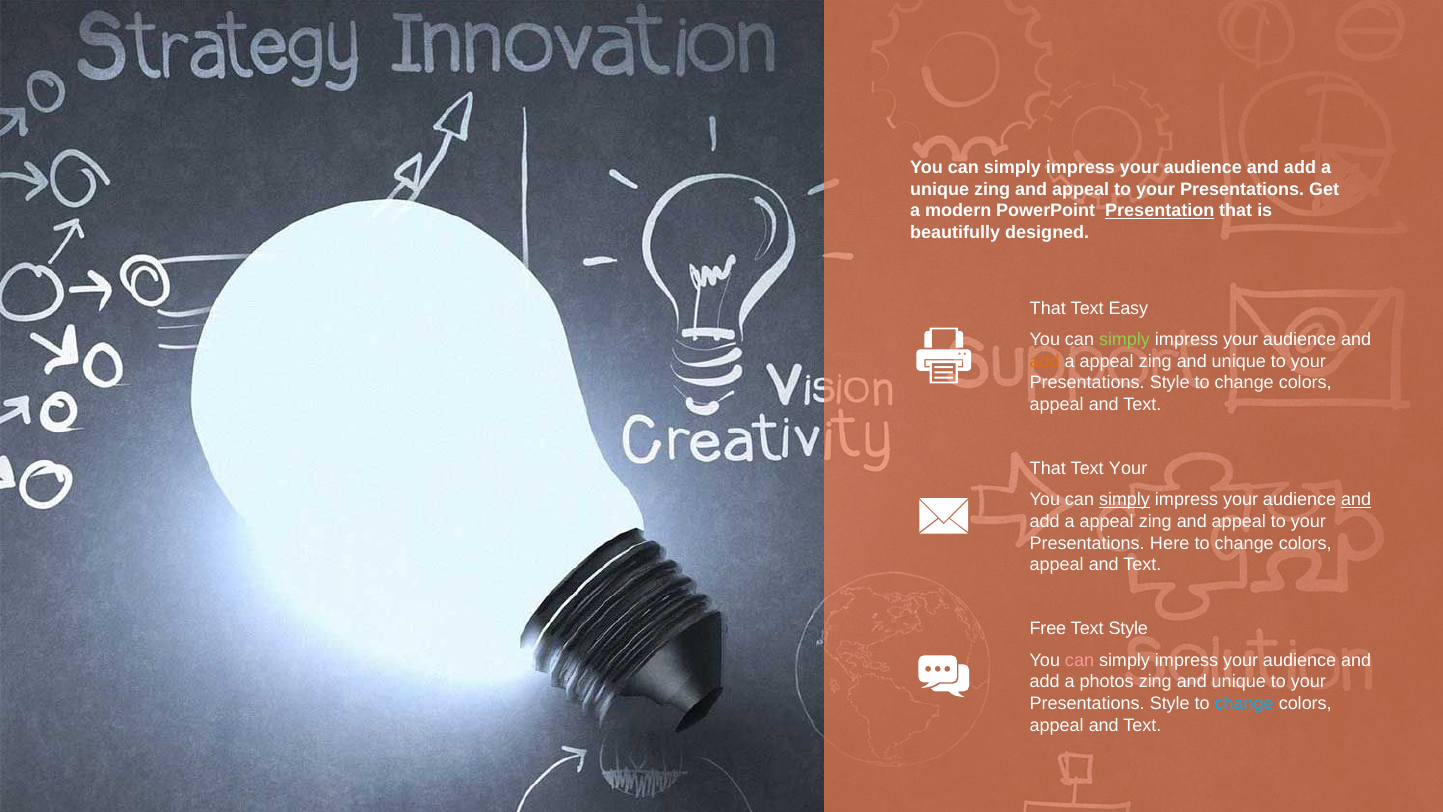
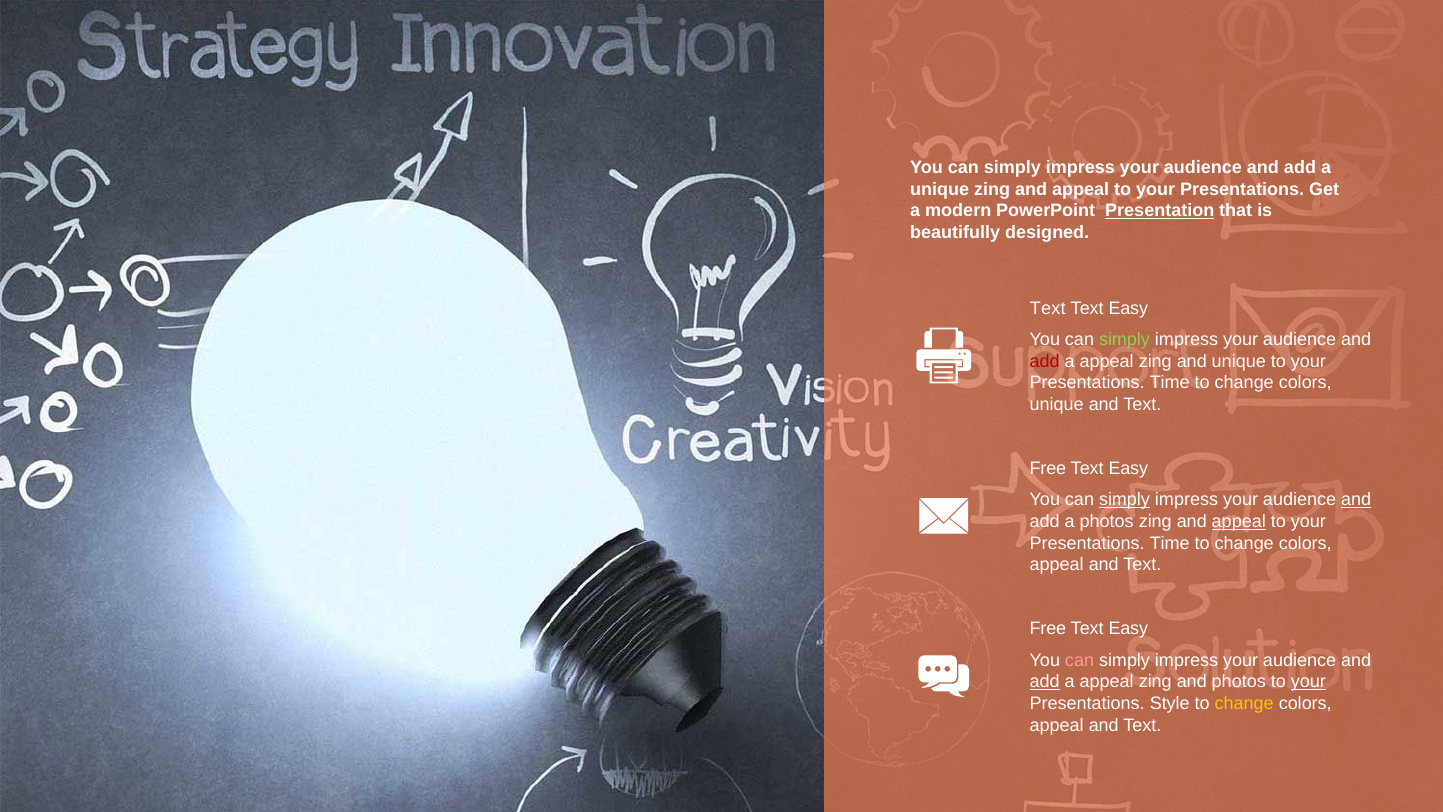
That: That -> Text (1048, 308)
add colour: orange -> red (1045, 361)
Style: Style -> Time (1170, 383)
appeal: appeal -> unique (1057, 404)
That: That -> Free (1048, 468)
Your: Your -> Easy (1128, 468)
appeal: appeal -> photos (1107, 521)
appeal underline: none -> present (1239, 521)
Here: Here -> Time (1170, 543)
Style: Style -> Easy (1128, 629)
add underline: none -> present (1045, 682)
photos: photos -> appeal (1107, 682)
unique: unique -> photos (1239, 682)
your underline: none -> present (1308, 682)
change colour: light blue -> yellow (1244, 703)
